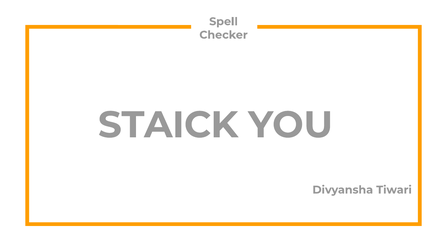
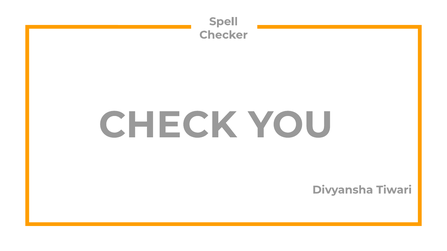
STAICK: STAICK -> CHECK (168, 125)
